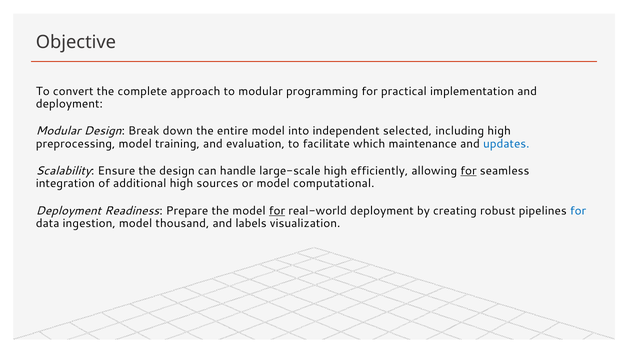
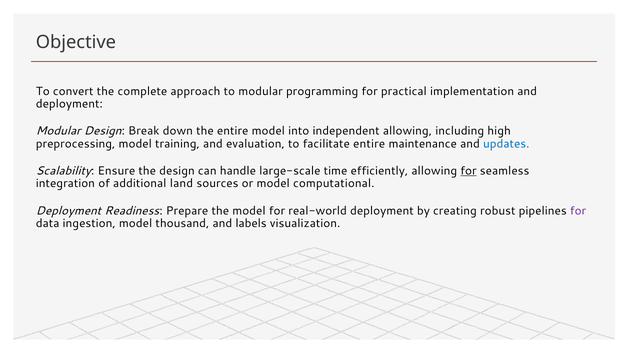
independent selected: selected -> allowing (407, 131)
facilitate which: which -> entire (369, 144)
large-scale high: high -> time (336, 171)
additional high: high -> land (181, 184)
for underline: present -> none (277, 211)
for colour: blue -> purple (578, 211)
